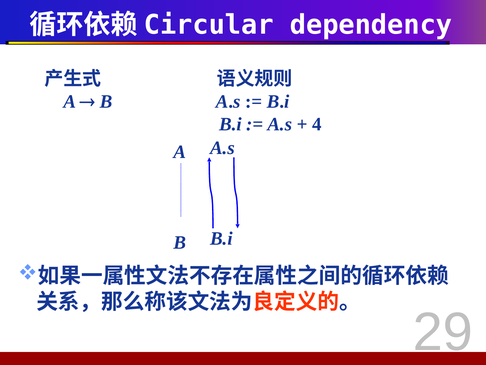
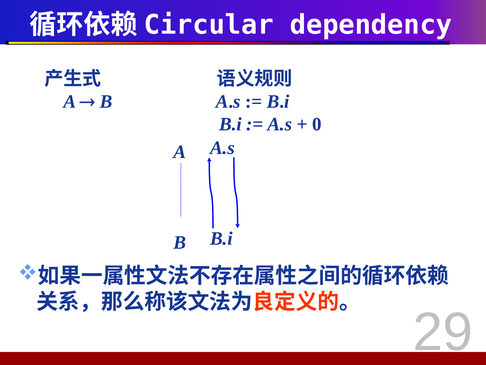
4: 4 -> 0 (317, 124)
